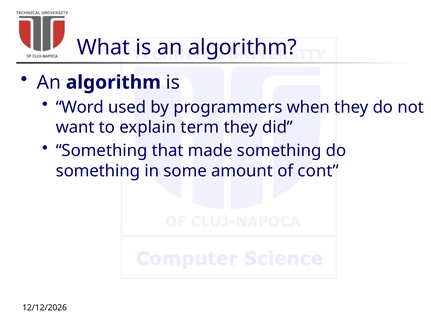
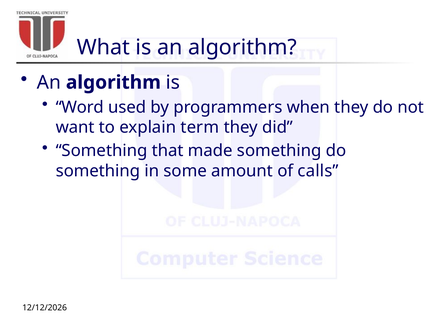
cont: cont -> calls (318, 171)
